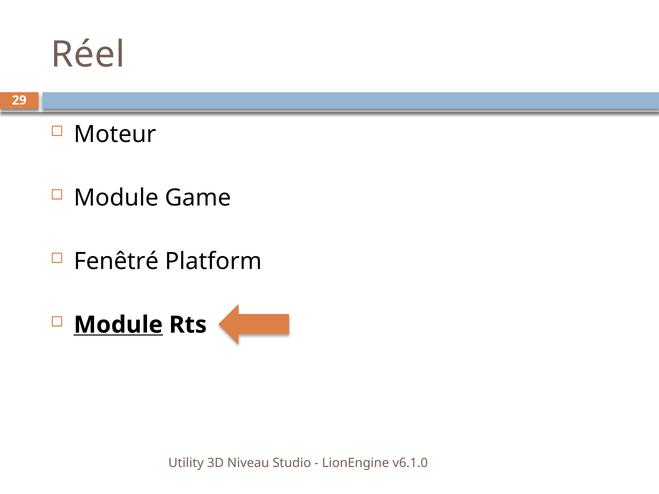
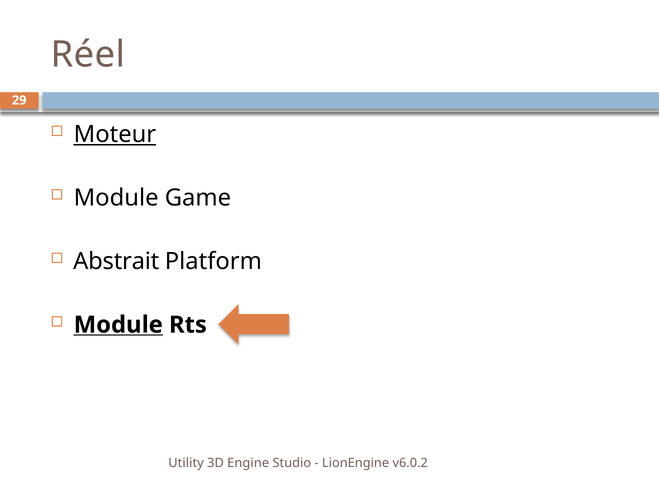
Moteur underline: none -> present (115, 135)
Fenêtré: Fenêtré -> Abstrait (116, 261)
Niveau: Niveau -> Engine (248, 463)
v6.1.0: v6.1.0 -> v6.0.2 (410, 463)
